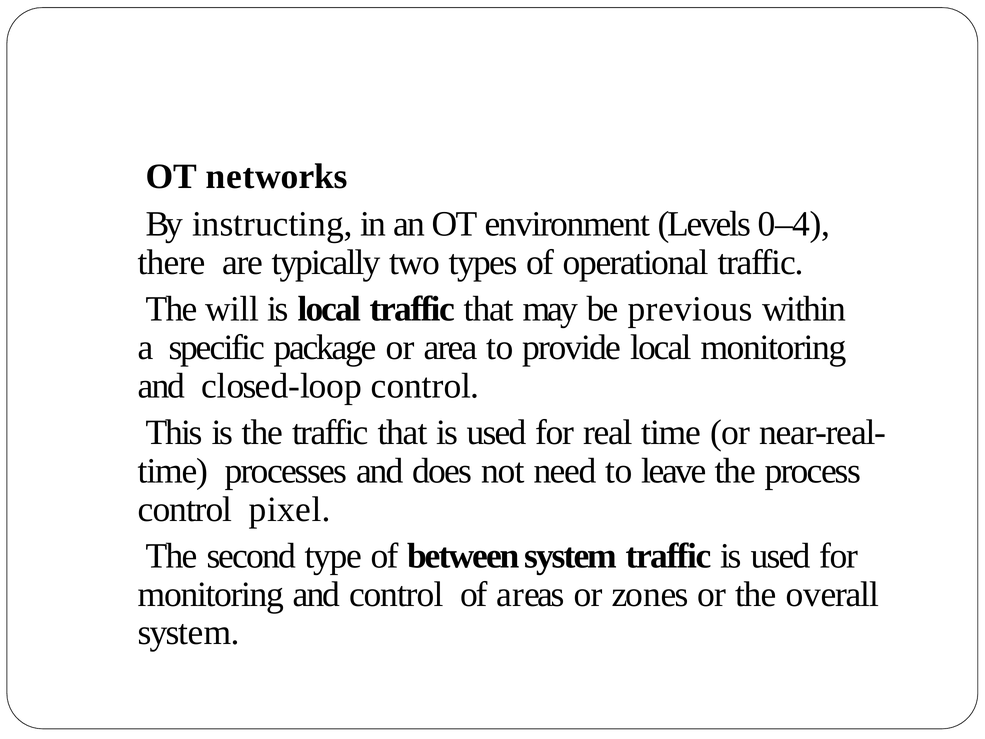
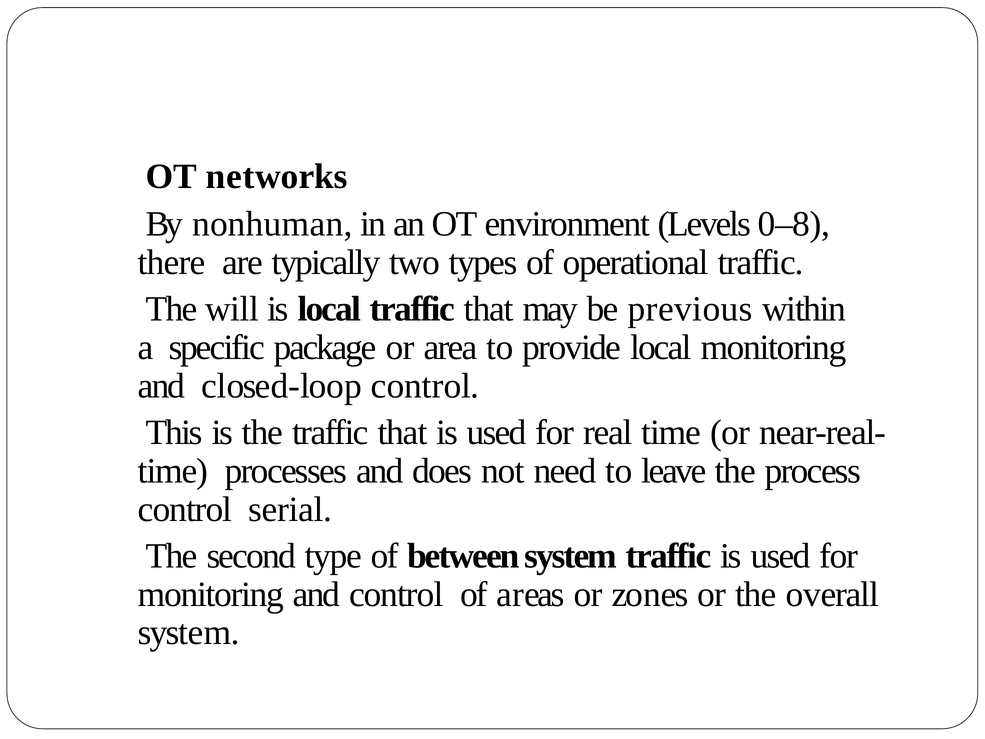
instructing: instructing -> nonhuman (272, 224)
0–4: 0–4 -> 0–8 (794, 224)
pixel: pixel -> serial (290, 509)
